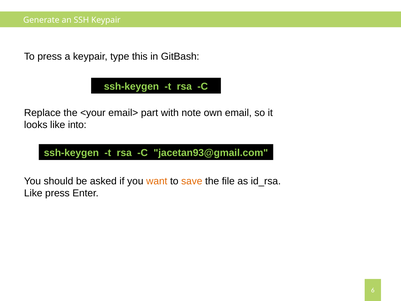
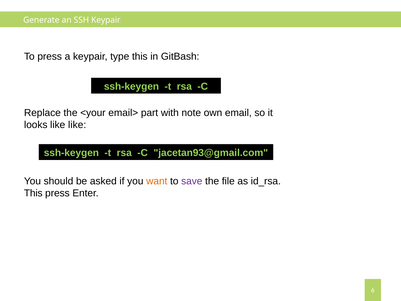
like into: into -> like (77, 125)
save colour: orange -> purple (192, 181)
Like: Like -> This (33, 193)
